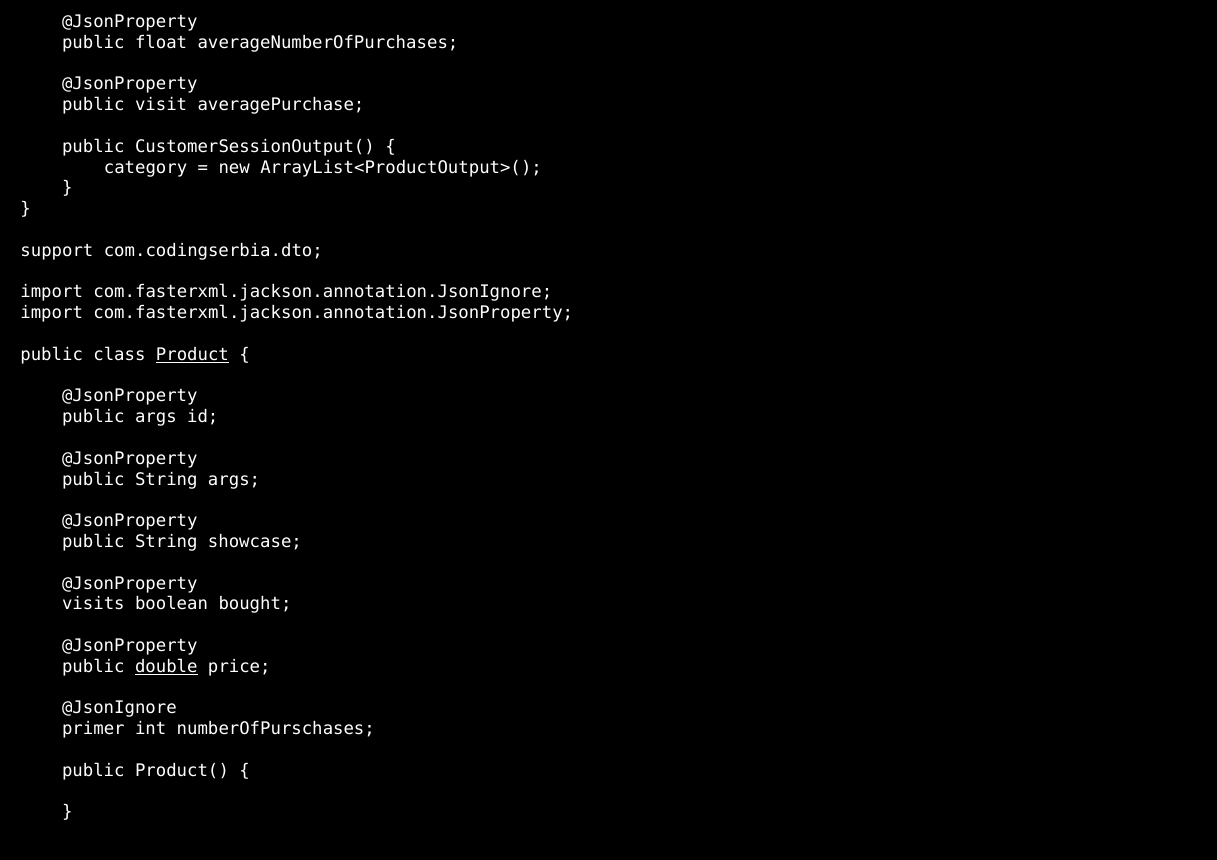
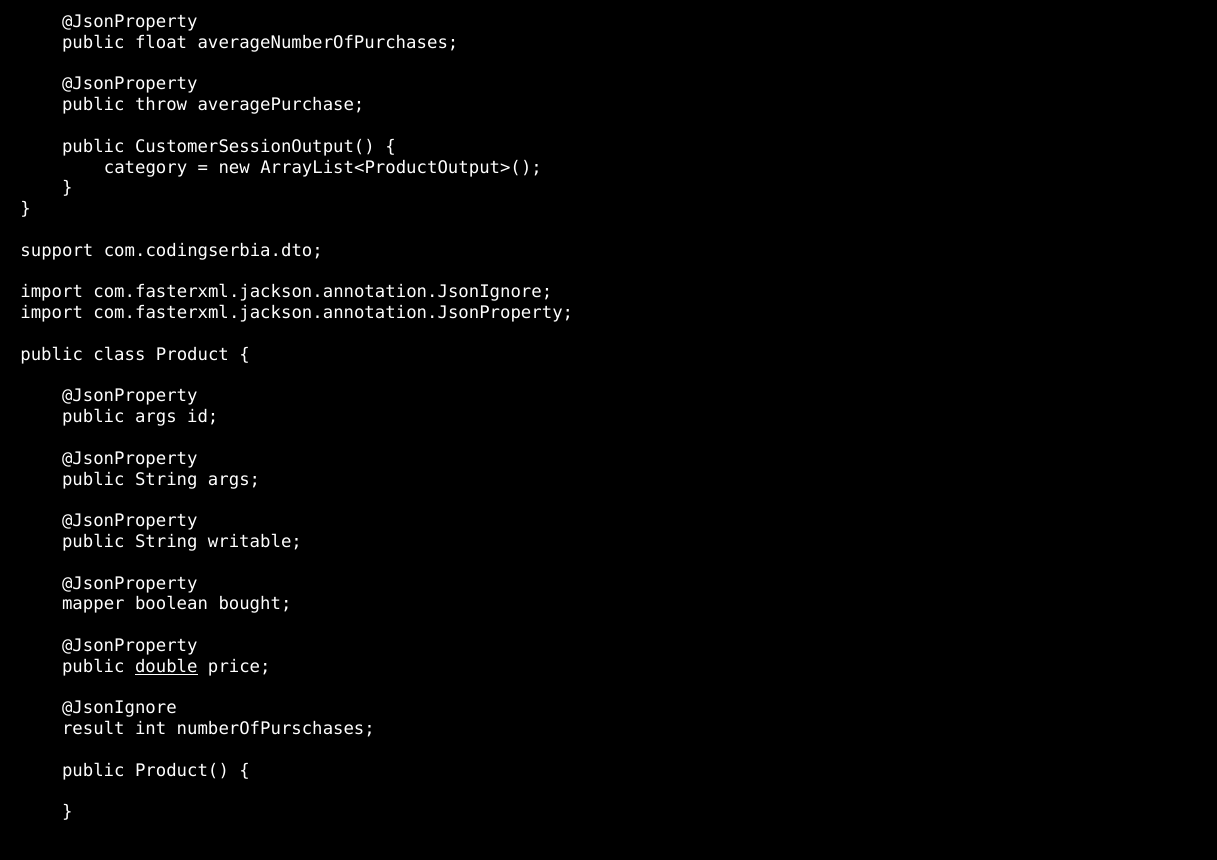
visit: visit -> throw (161, 105)
Product underline: present -> none (192, 355)
showcase: showcase -> writable (255, 542)
visits: visits -> mapper (93, 605)
primer: primer -> result (93, 729)
